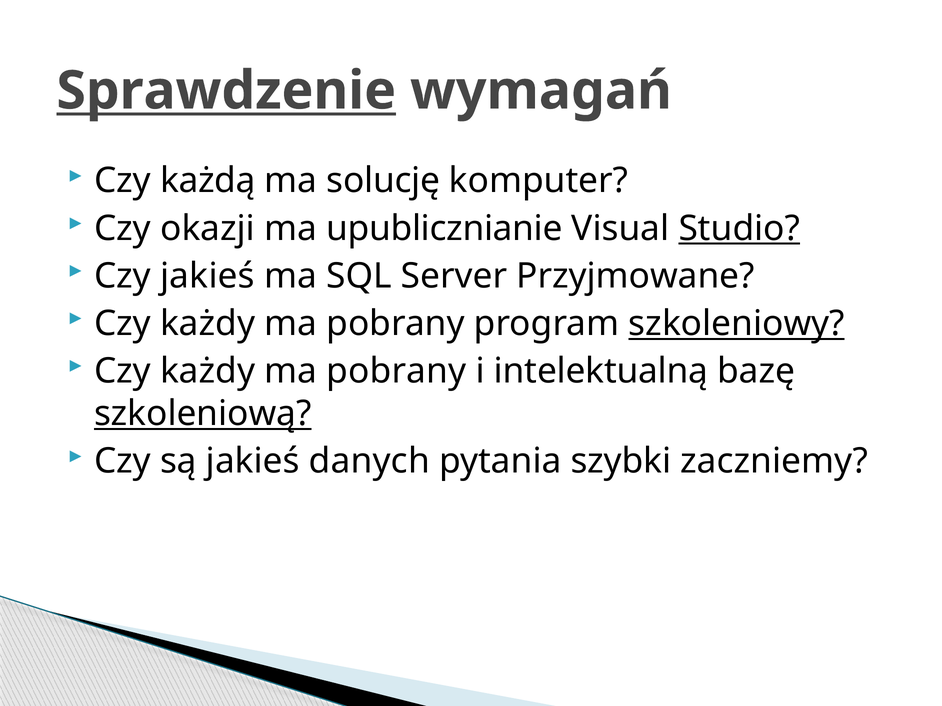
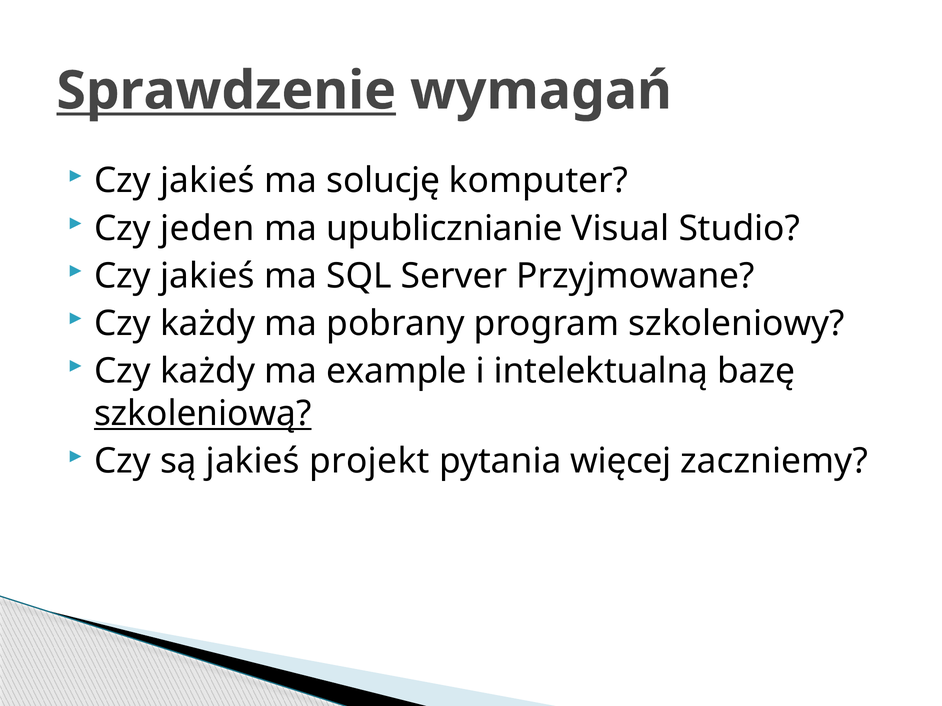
każdą: każdą -> jakieś (208, 181)
okazji: okazji -> jeden (207, 229)
Studio underline: present -> none (739, 229)
szkoleniowy underline: present -> none (737, 324)
pobrany: pobrany -> example (397, 372)
danych: danych -> projekt (369, 462)
szybki: szybki -> więcej (621, 462)
